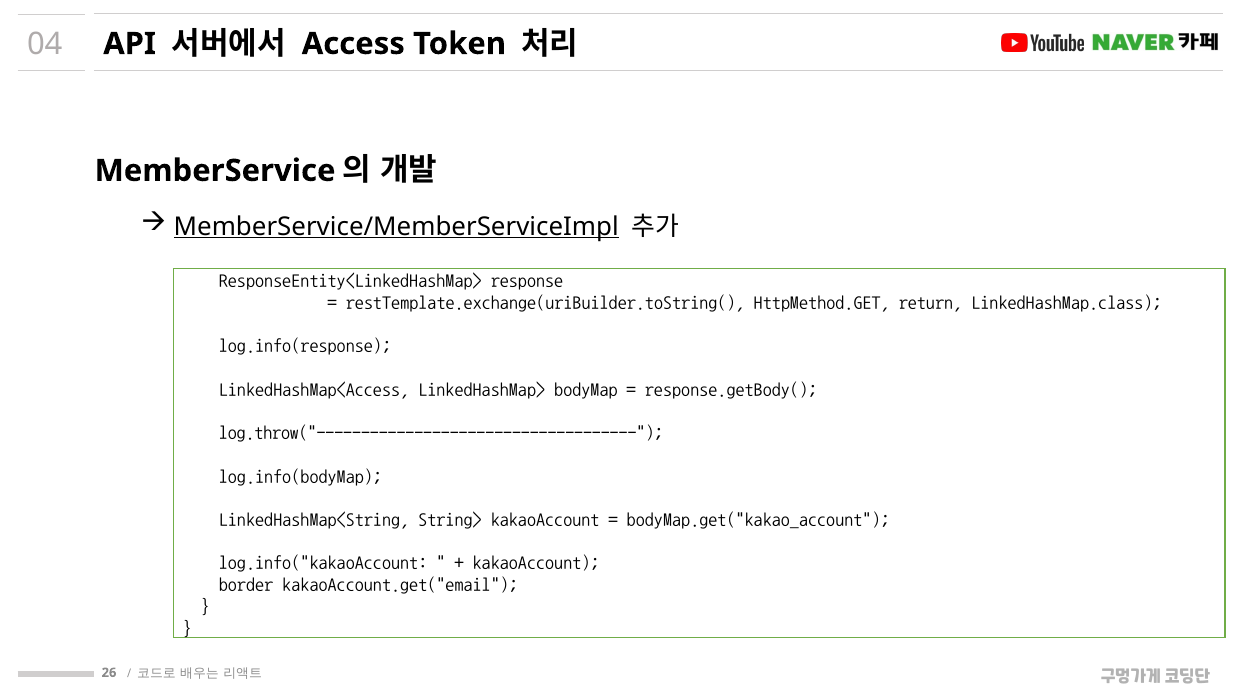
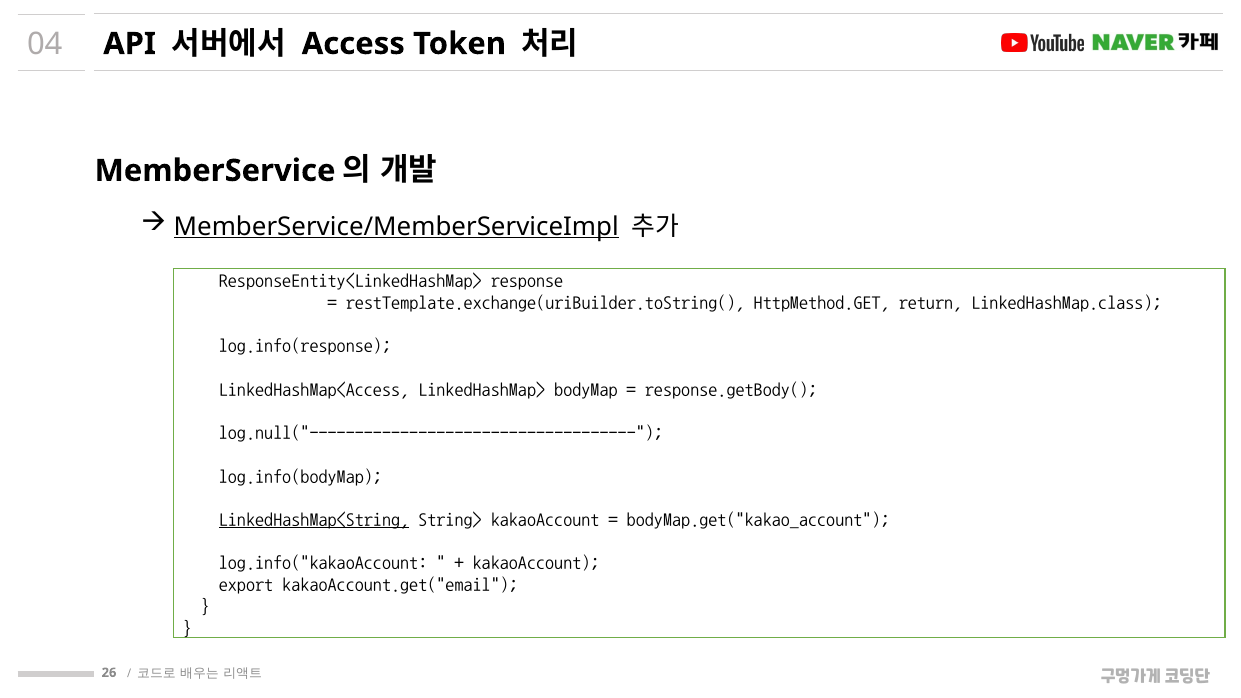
log.throw("------------------------------------: log.throw("------------------------------------ -> log.null("------------------------------------ (441, 433)
LinkedHashMap<String underline: none -> present (314, 520)
border: border -> export (246, 585)
